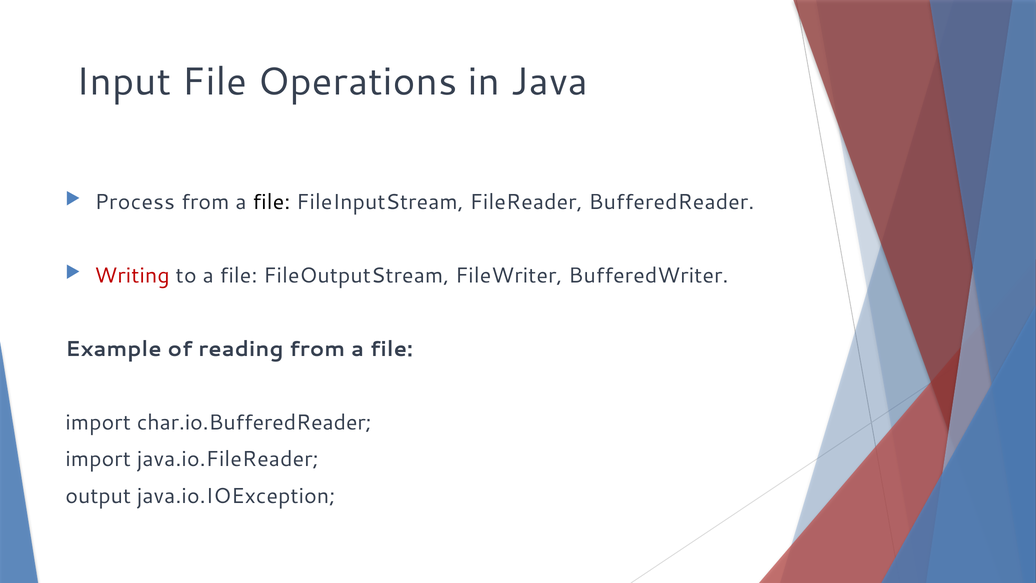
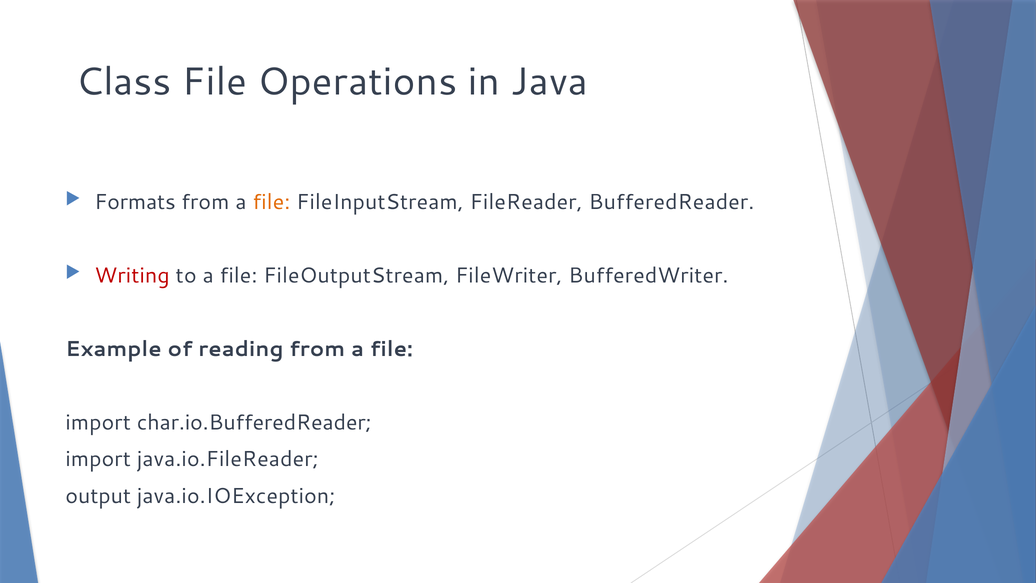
Input: Input -> Class (124, 82)
Process: Process -> Formats (135, 202)
file colour: black -> orange (271, 202)
